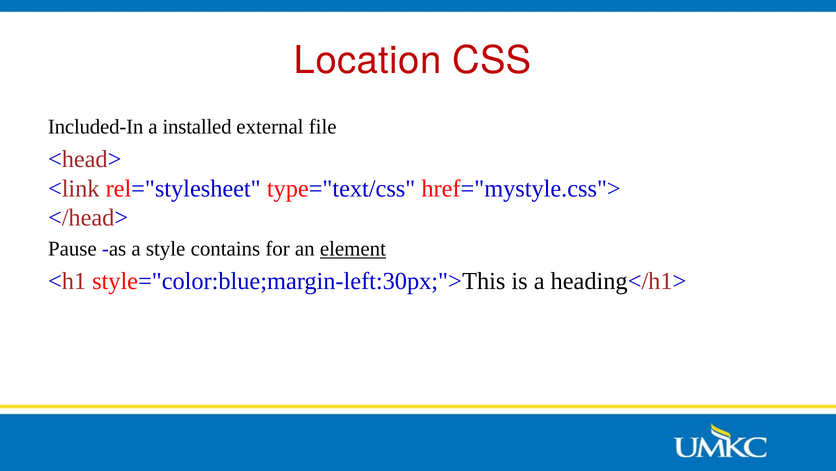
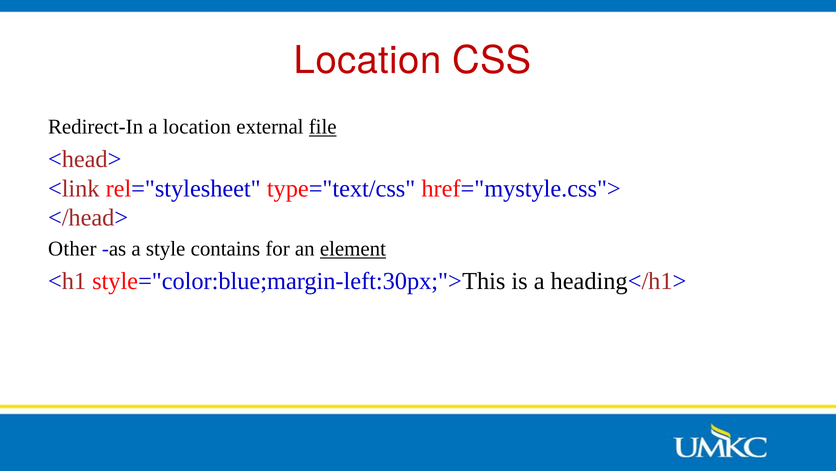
Included-In: Included-In -> Redirect-In (96, 127)
a installed: installed -> location (197, 127)
file underline: none -> present (323, 127)
Pause: Pause -> Other (72, 249)
